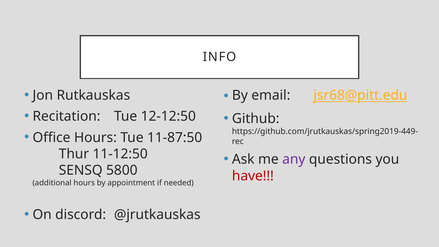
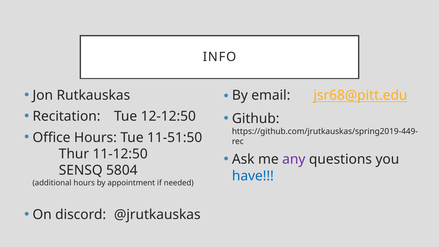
11-87:50: 11-87:50 -> 11-51:50 (175, 137)
5800: 5800 -> 5804 (122, 170)
have colour: red -> blue (253, 176)
